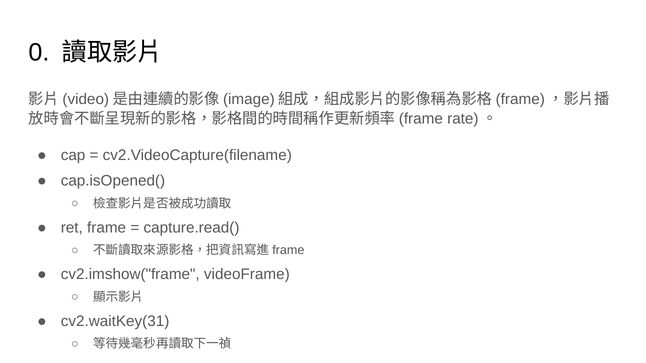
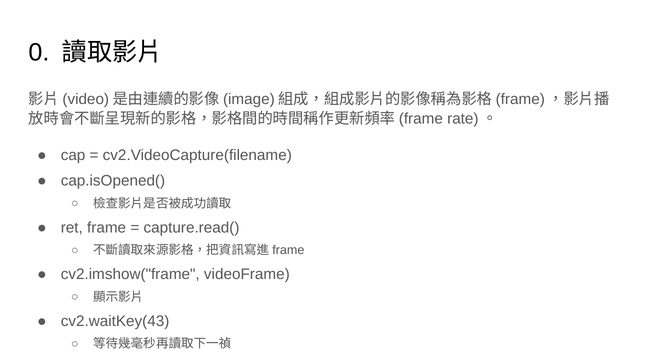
cv2.waitKey(31: cv2.waitKey(31 -> cv2.waitKey(43 (115, 321)
